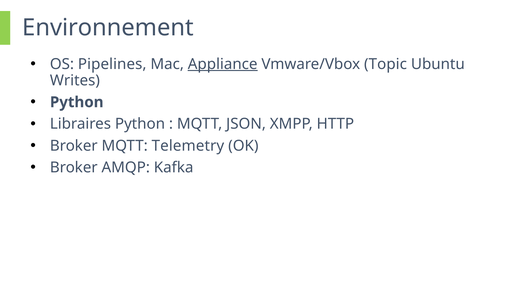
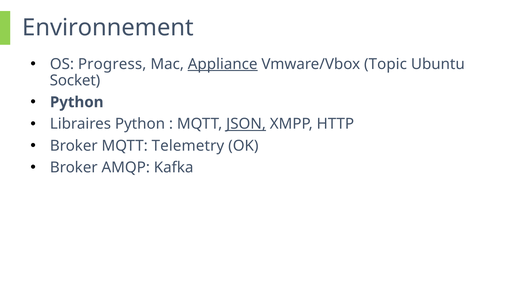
Pipelines: Pipelines -> Progress (112, 64)
Writes: Writes -> Socket (75, 80)
JSON underline: none -> present (246, 124)
